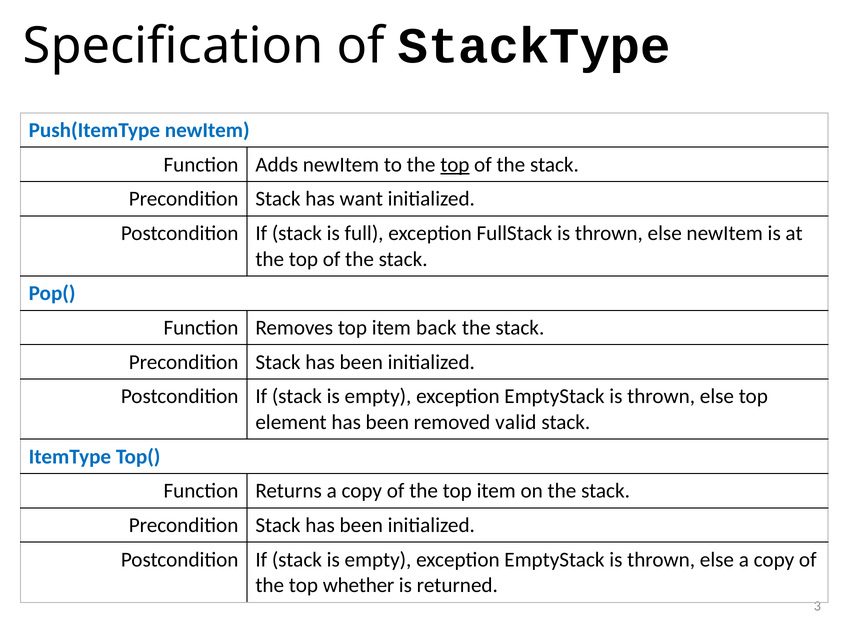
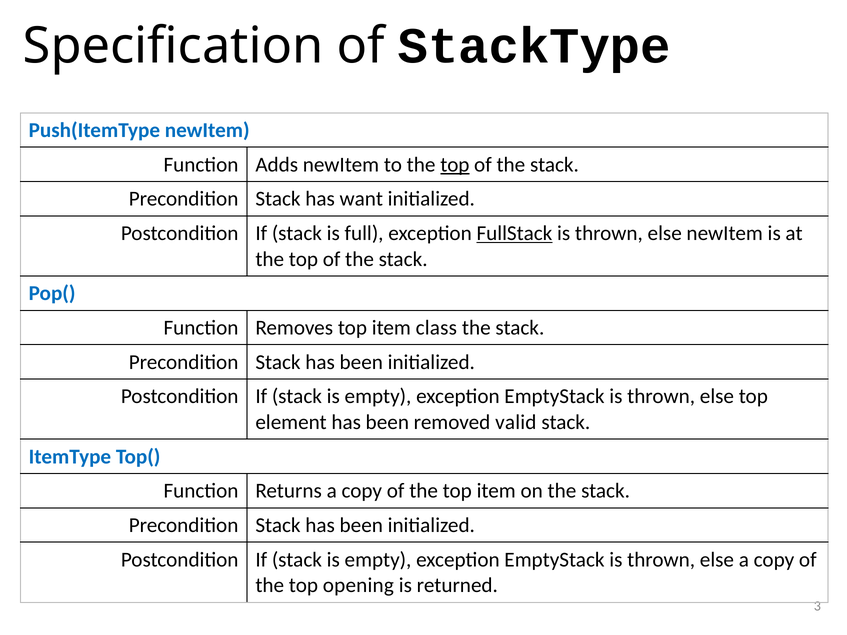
FullStack underline: none -> present (514, 233)
back: back -> class (436, 328)
whether: whether -> opening (358, 586)
